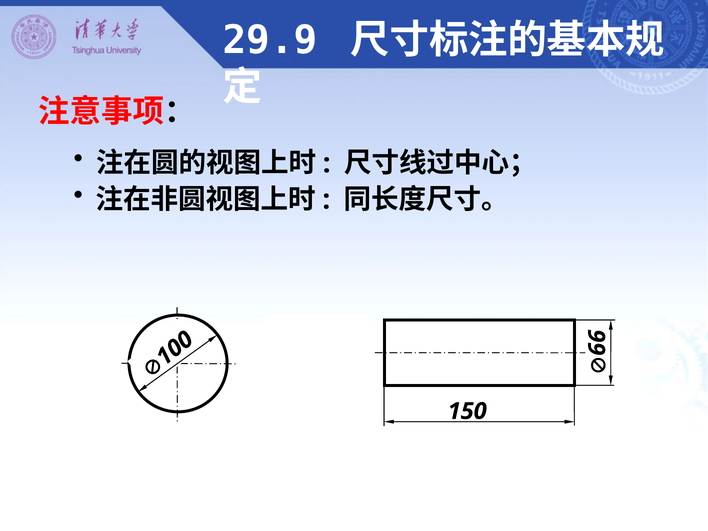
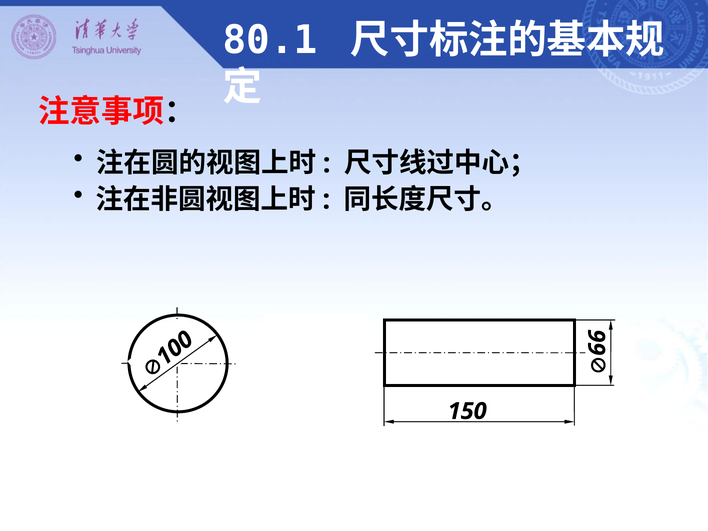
29.9: 29.9 -> 80.1 (270, 40)
